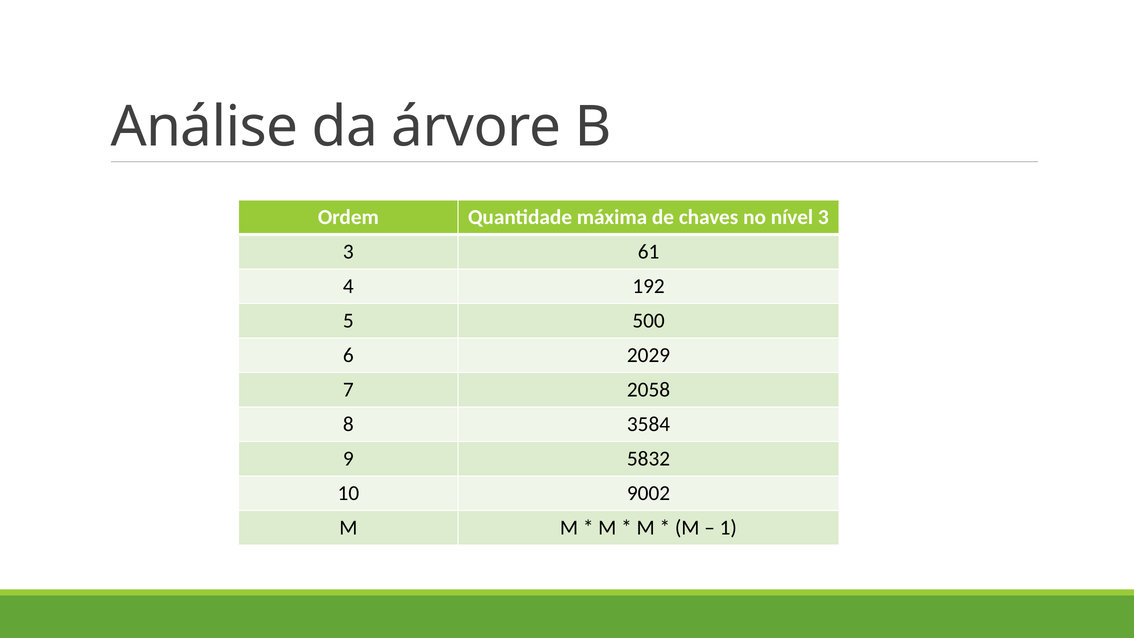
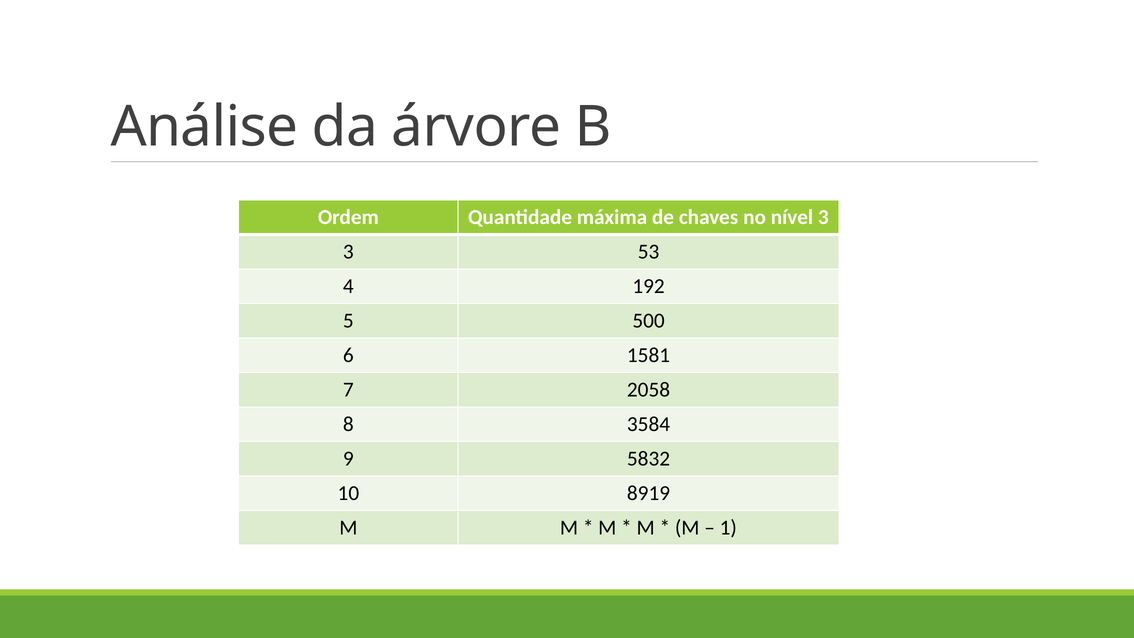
61: 61 -> 53 (649, 252)
2029: 2029 -> 1581 (649, 355)
9002: 9002 -> 8919 (649, 493)
